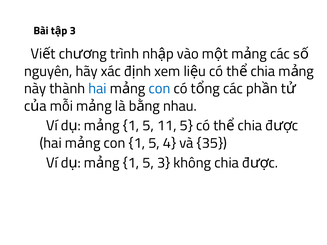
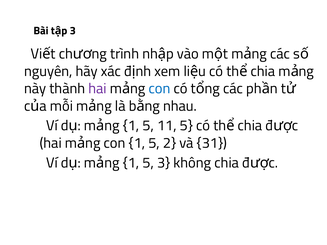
hai colour: blue -> purple (97, 89)
4: 4 -> 2 (170, 143)
35: 35 -> 31 (212, 143)
